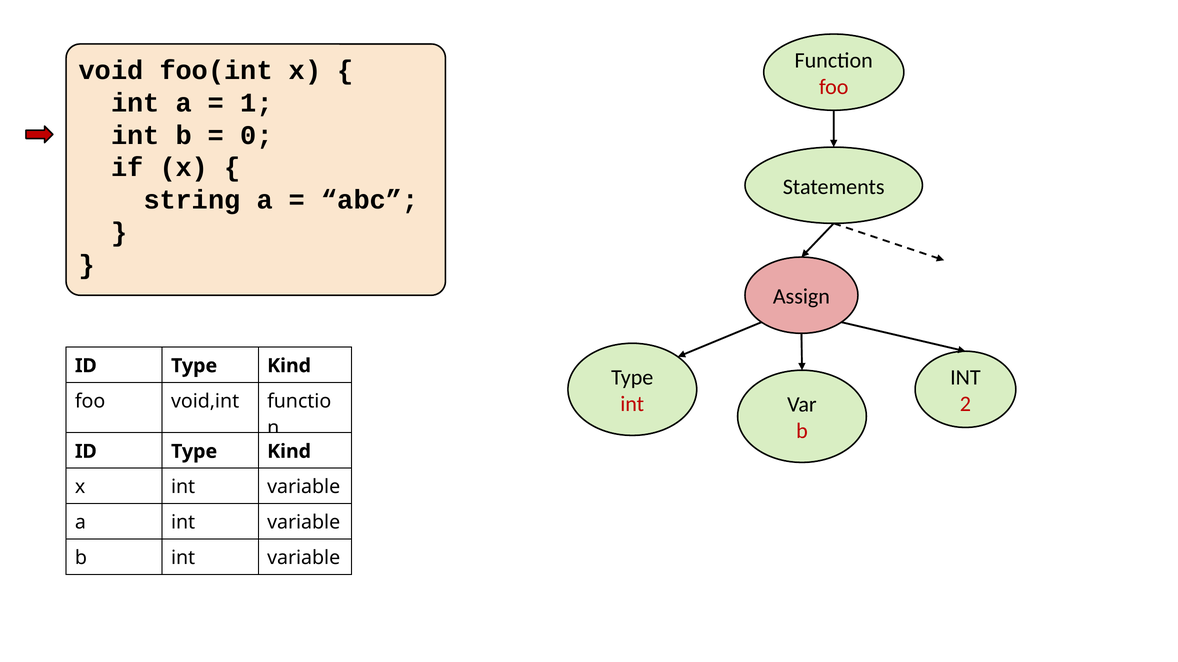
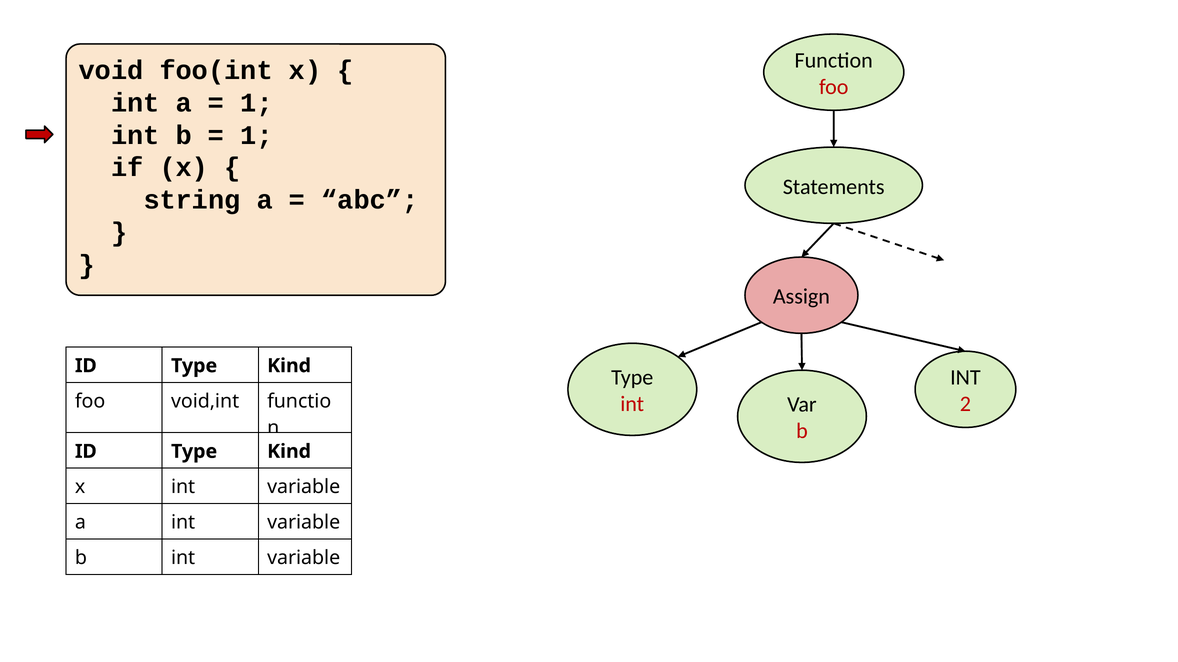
0: 0 -> 1 (257, 135)
